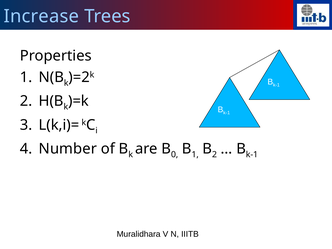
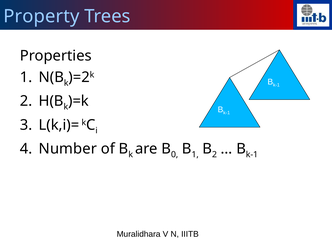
Increase: Increase -> Property (41, 16)
